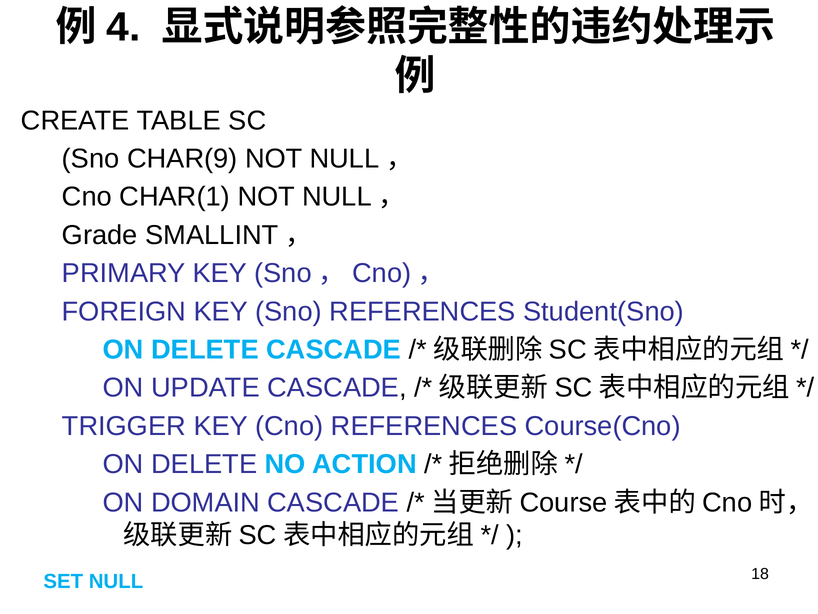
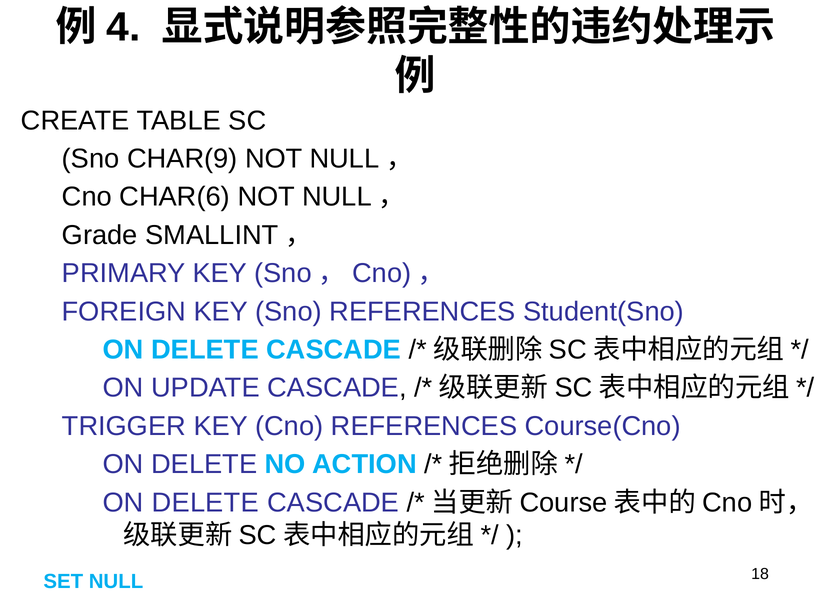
CHAR(1: CHAR(1 -> CHAR(6 (175, 197)
DOMAIN: DOMAIN -> DELETE (205, 502)
